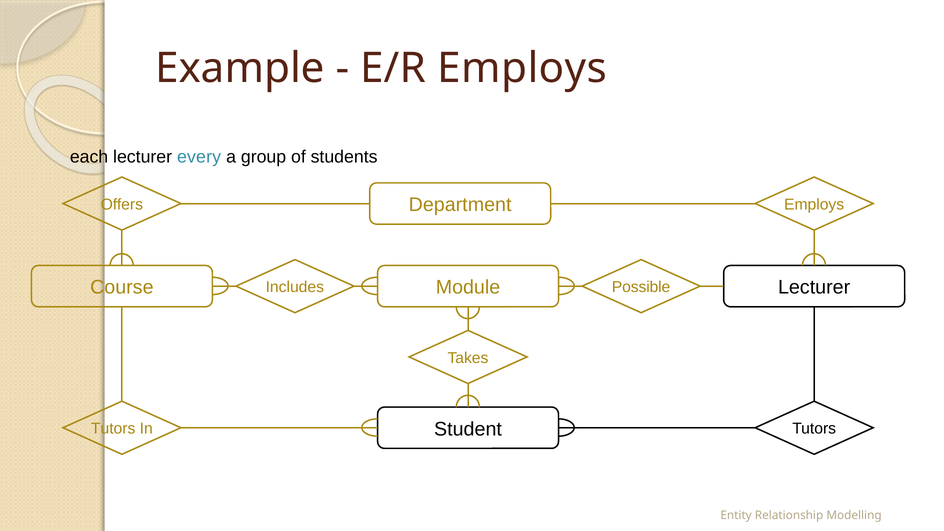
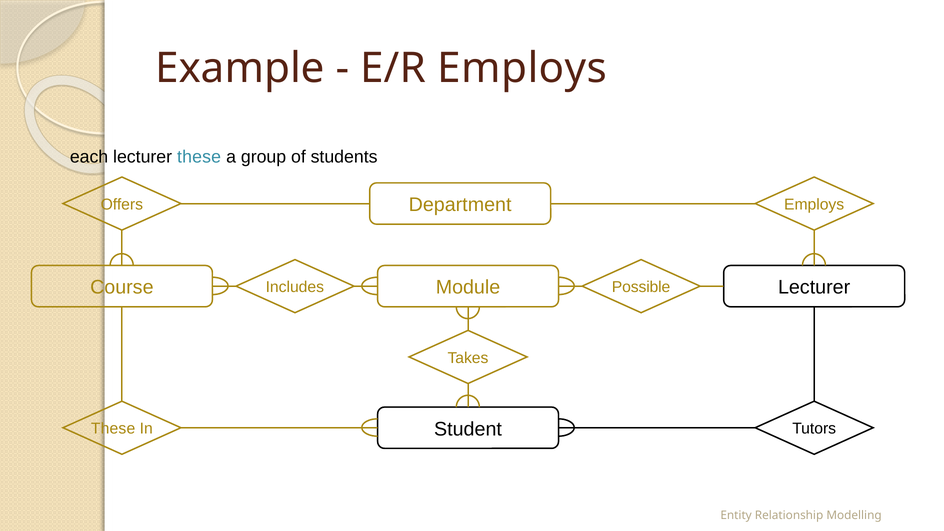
lecturer every: every -> these (199, 157)
Tutors: Tutors -> These (113, 429)
